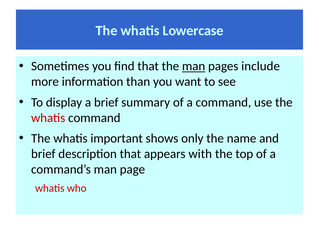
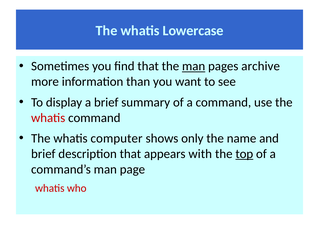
include: include -> archive (261, 66)
important: important -> computer (117, 138)
top underline: none -> present (244, 153)
